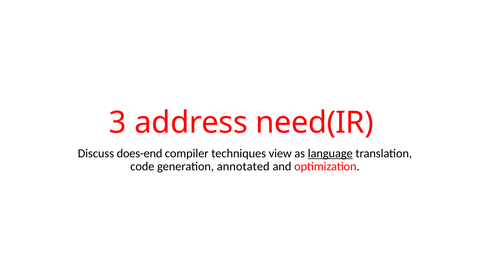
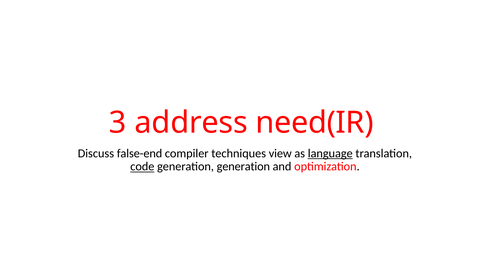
does-end: does-end -> false-end (140, 153)
code underline: none -> present (142, 166)
generation annotated: annotated -> generation (243, 166)
